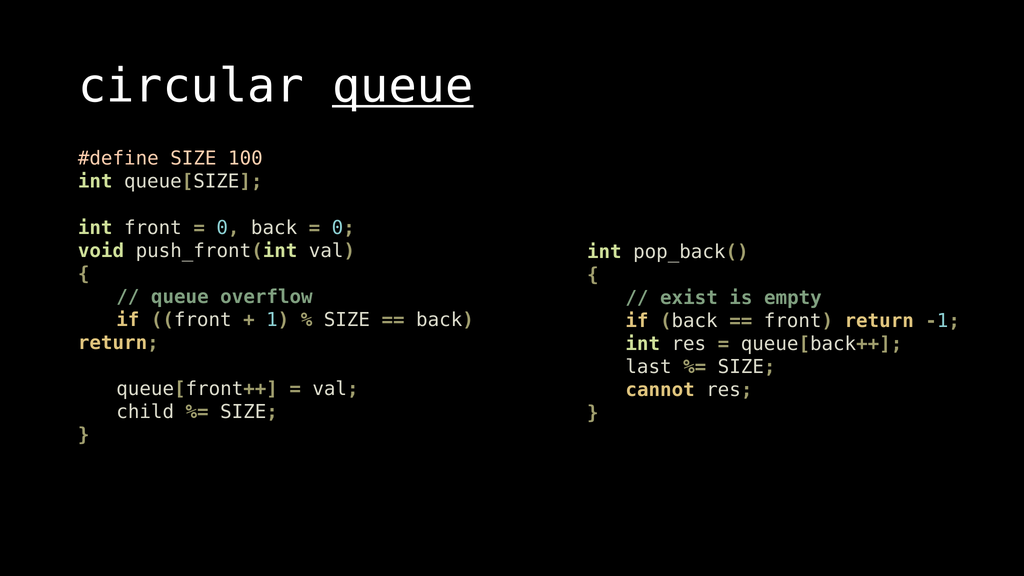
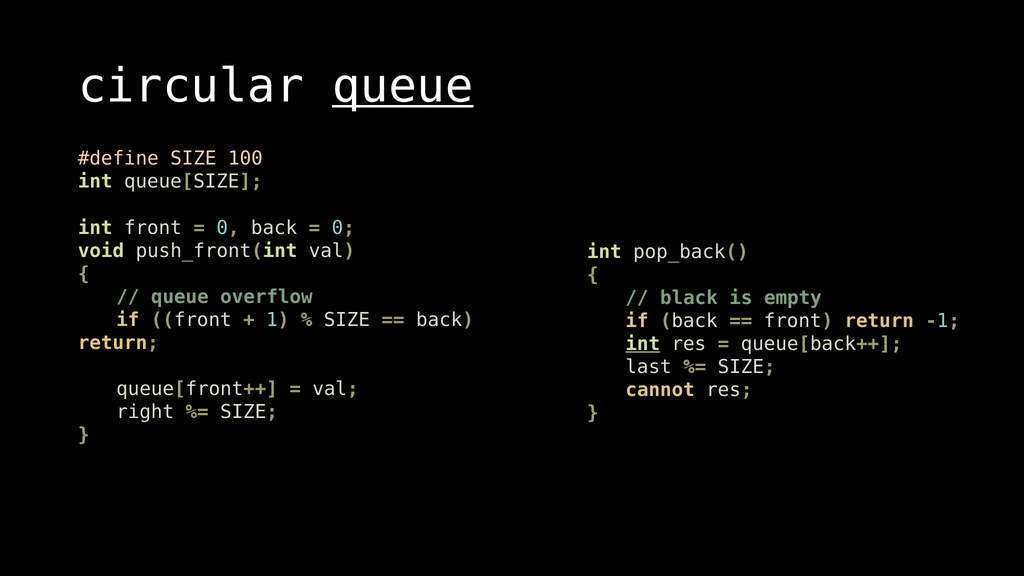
exist: exist -> black (689, 298)
int underline: none -> present (643, 344)
child: child -> right (145, 412)
